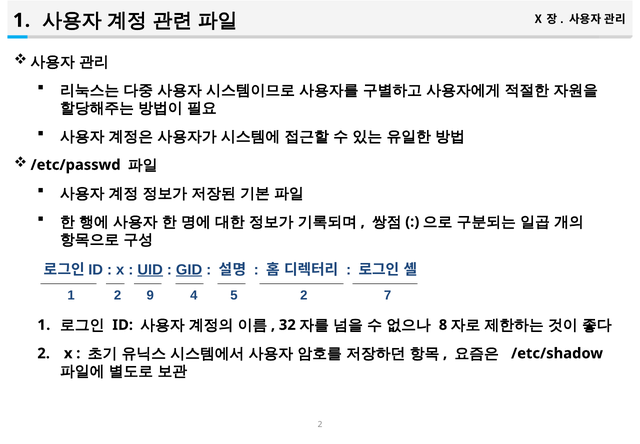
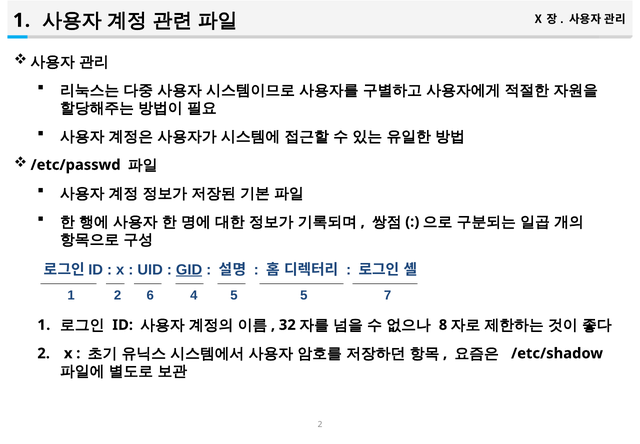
UID underline: present -> none (150, 269)
9: 9 -> 6 (150, 295)
5 2: 2 -> 5 (304, 295)
